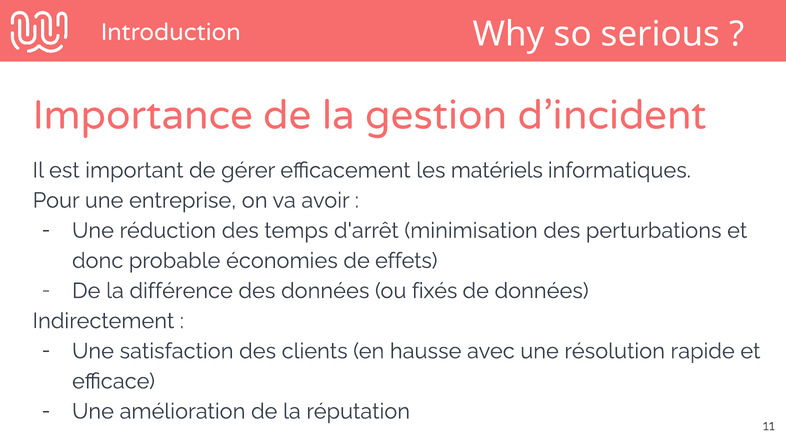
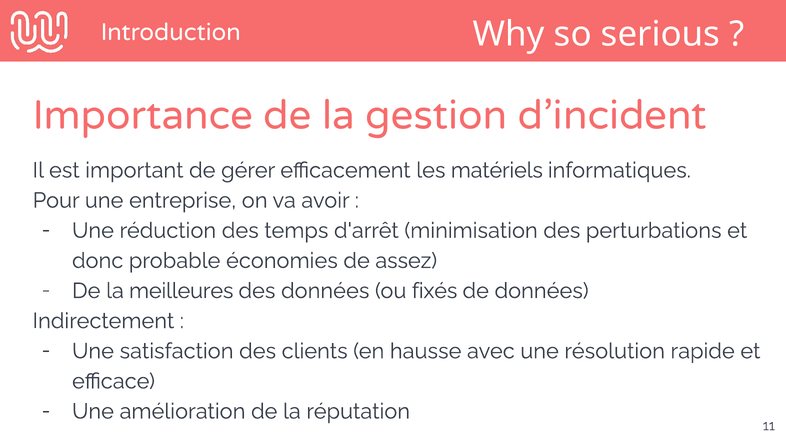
effets: effets -> assez (406, 261)
différence: différence -> meilleures (181, 291)
